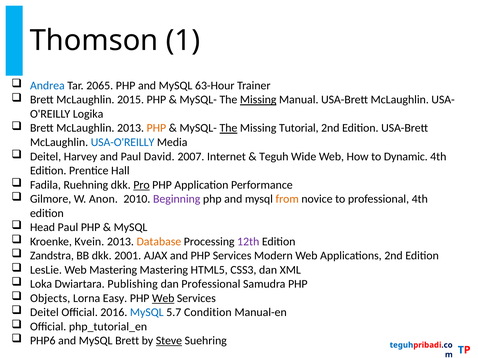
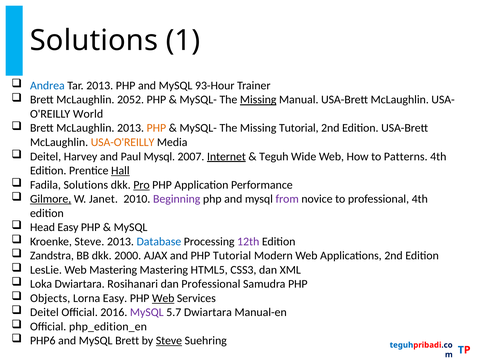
Thomson: Thomson -> Solutions (94, 41)
Tar 2065: 2065 -> 2013 (100, 86)
63-Hour: 63-Hour -> 93-Hour (215, 86)
2015: 2015 -> 2052 (131, 100)
Logika: Logika -> World (88, 114)
The underline: present -> none (228, 128)
USA-O'REILLY colour: blue -> orange (123, 142)
Paul David: David -> Mysql (159, 157)
Internet underline: none -> present (226, 157)
Dynamic: Dynamic -> Patterns (406, 157)
Hall underline: none -> present (120, 171)
Fadila Ruehning: Ruehning -> Solutions (86, 185)
Gilmore underline: none -> present (51, 199)
Anon: Anon -> Janet (103, 199)
from colour: orange -> purple (287, 199)
Head Paul: Paul -> Easy (68, 228)
Kroenke Kvein: Kvein -> Steve (89, 242)
Database colour: orange -> blue (159, 242)
2001: 2001 -> 2000 (128, 256)
PHP Services: Services -> Tutorial (232, 256)
Publishing: Publishing -> Rosihanari (133, 284)
MySQL colour: blue -> purple (147, 313)
5.7 Condition: Condition -> Dwiartara (208, 313)
php_tutorial_en: php_tutorial_en -> php_edition_en (108, 327)
